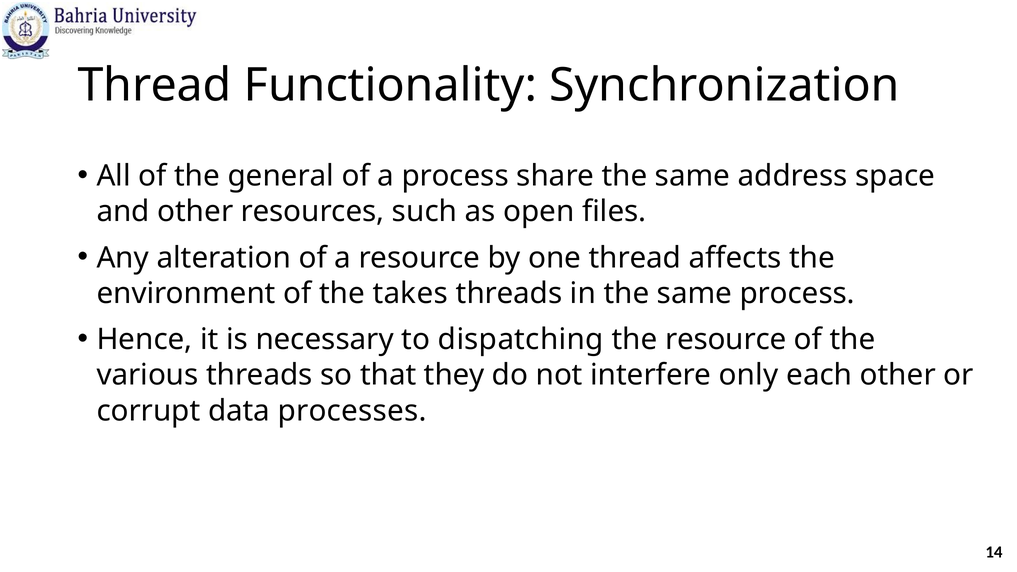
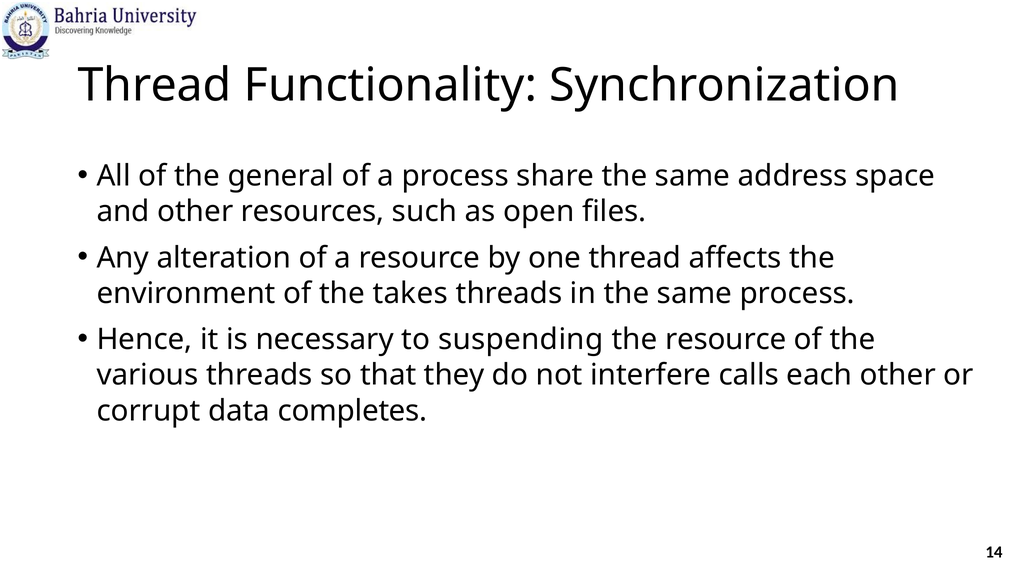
dispatching: dispatching -> suspending (521, 340)
only: only -> calls (749, 375)
processes: processes -> completes (352, 411)
